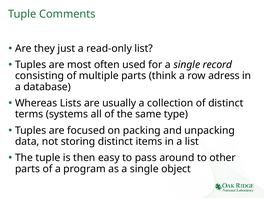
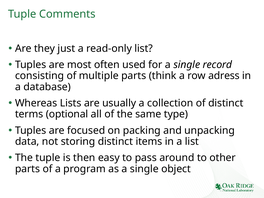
systems: systems -> optional (67, 114)
